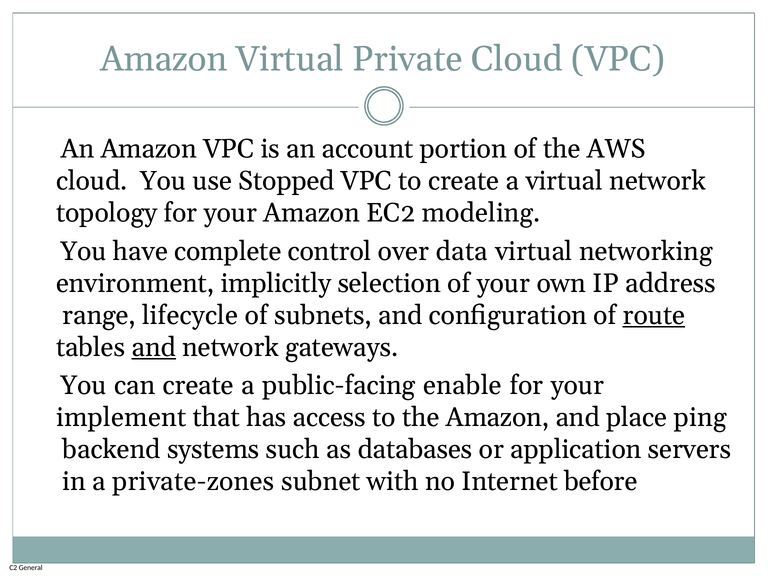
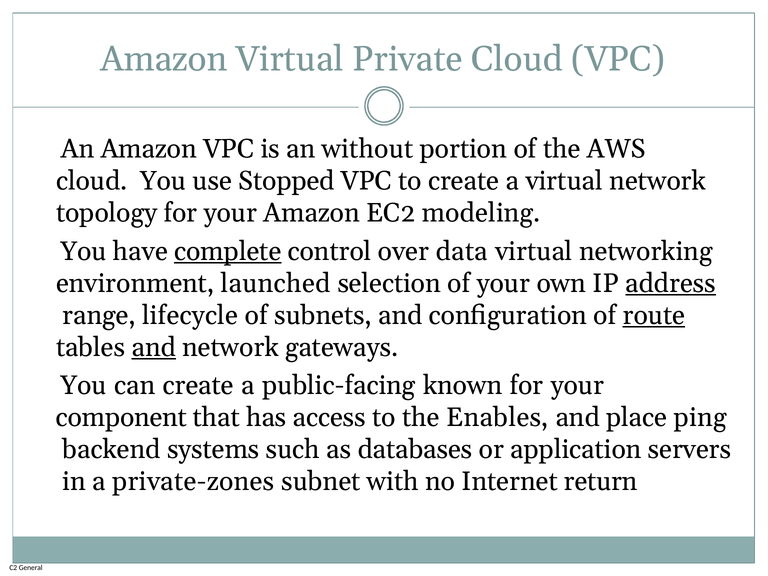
account: account -> without (367, 149)
complete underline: none -> present (228, 251)
implicitly: implicitly -> launched (276, 283)
address underline: none -> present (671, 283)
enable: enable -> known (463, 386)
implement: implement -> component (121, 418)
the Amazon: Amazon -> Enables (497, 418)
before: before -> return (601, 482)
